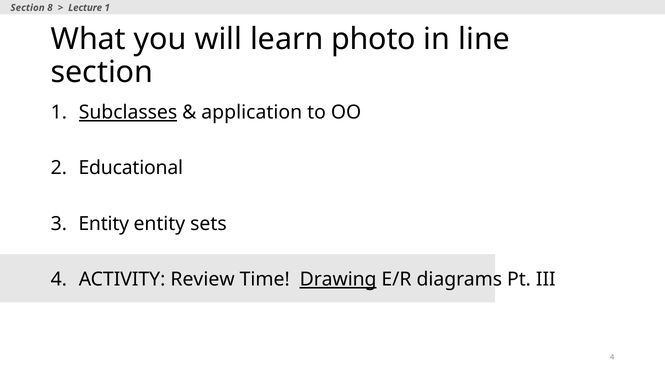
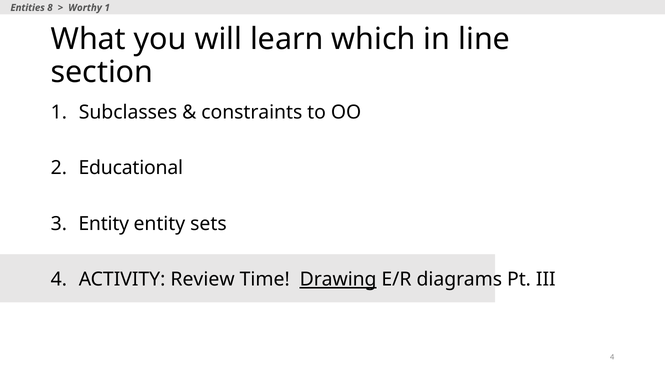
Section: Section -> Entities (28, 8)
Lecture: Lecture -> Worthy (85, 8)
photo: photo -> which (373, 39)
Subclasses underline: present -> none (128, 112)
application: application -> constraints (252, 112)
